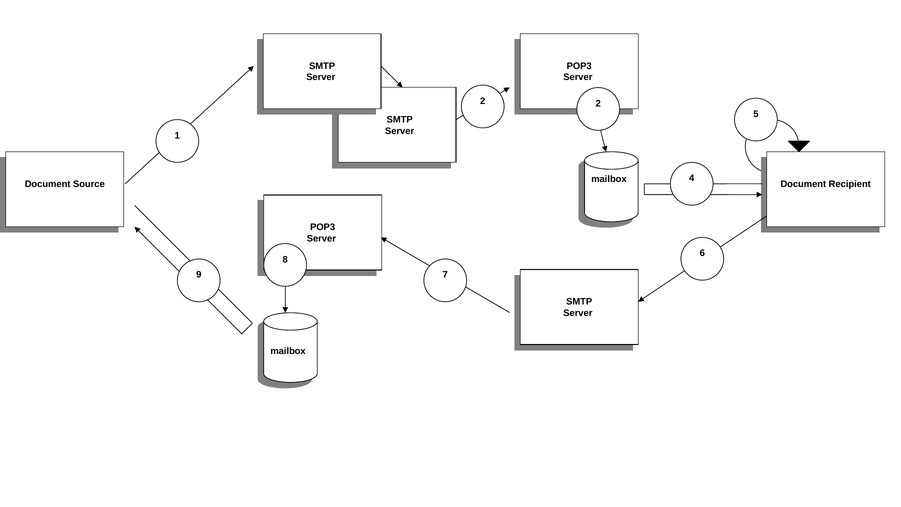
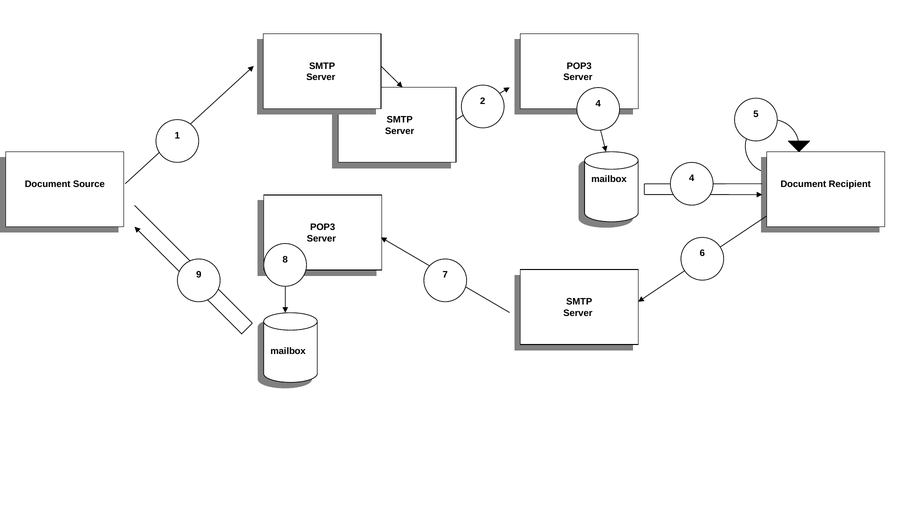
2 2: 2 -> 4 (598, 103)
